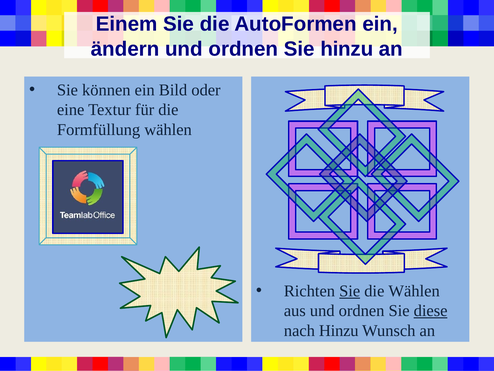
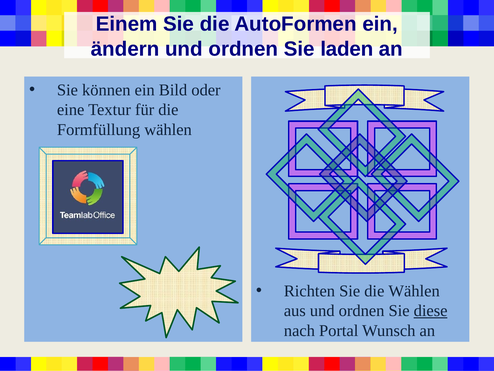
Sie hinzu: hinzu -> laden (347, 49)
Sie underline: present -> none (350, 291)
nach Hinzu: Hinzu -> Portal (339, 330)
